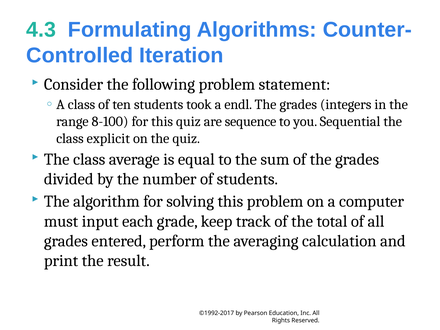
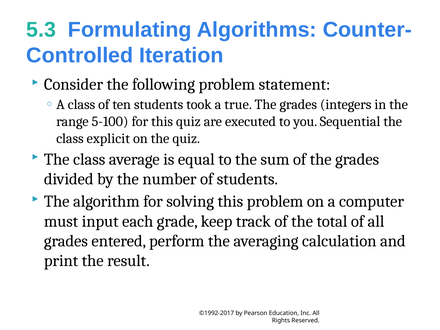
4.3: 4.3 -> 5.3 (41, 30)
endl: endl -> true (238, 105)
8-100: 8-100 -> 5-100 (110, 122)
sequence: sequence -> executed (250, 122)
